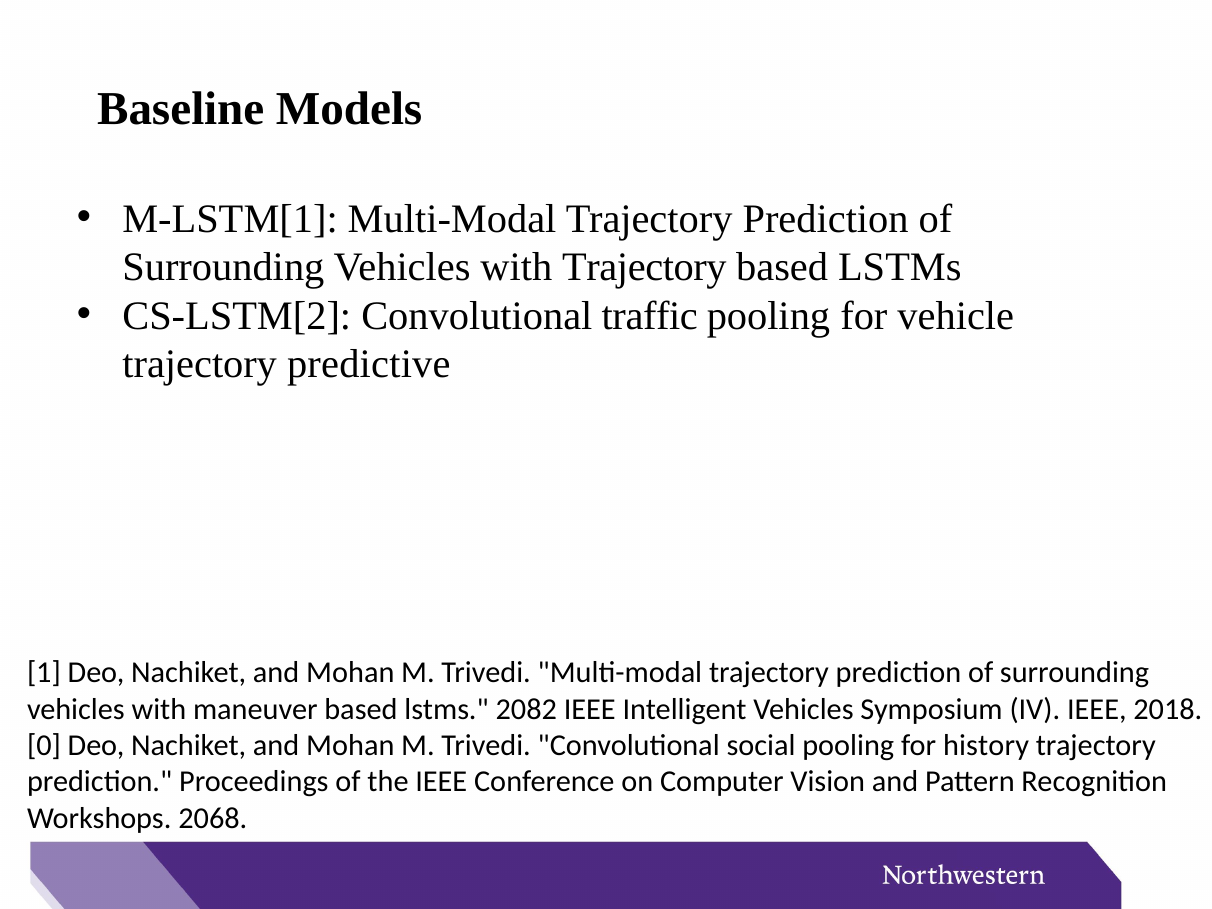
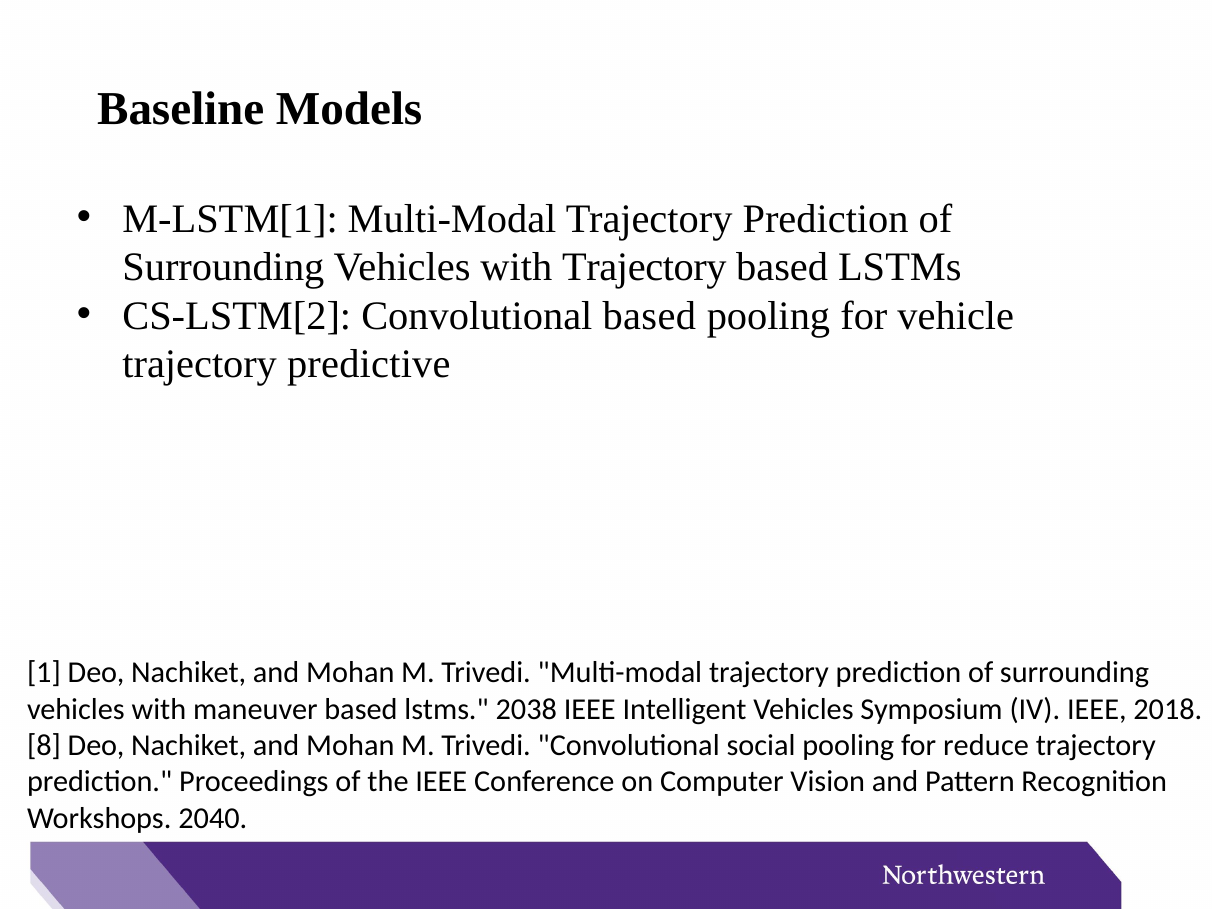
Convolutional traffic: traffic -> based (649, 316)
2082: 2082 -> 2038 (526, 709)
0: 0 -> 8 (44, 746)
history: history -> reduce (986, 746)
2068: 2068 -> 2040 (213, 818)
